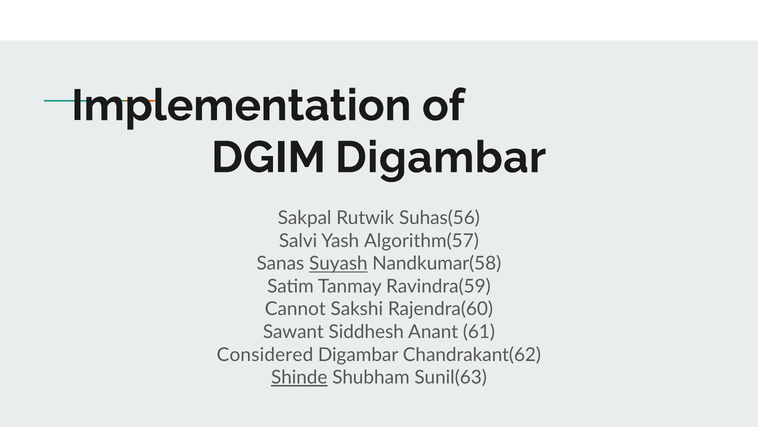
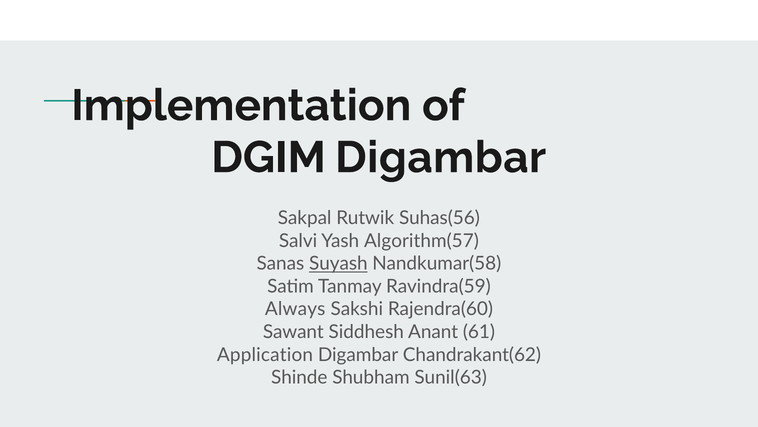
Cannot: Cannot -> Always (295, 309)
Considered: Considered -> Application (265, 354)
Shinde underline: present -> none (299, 377)
